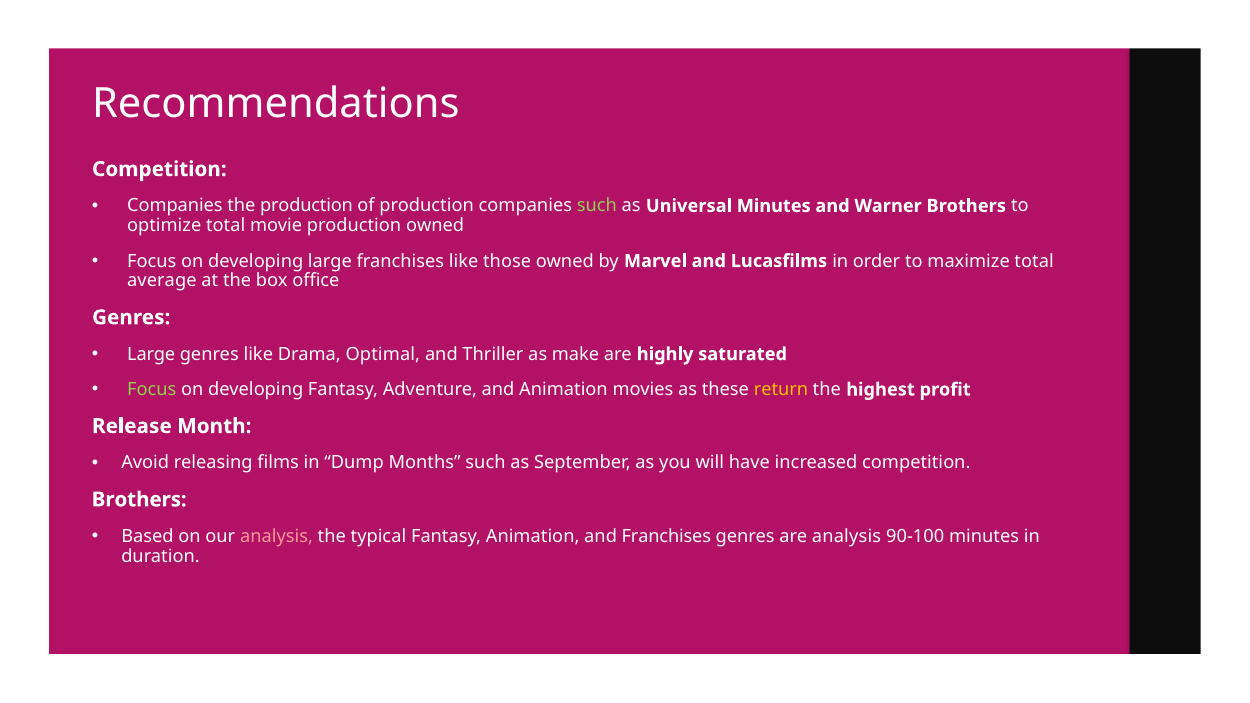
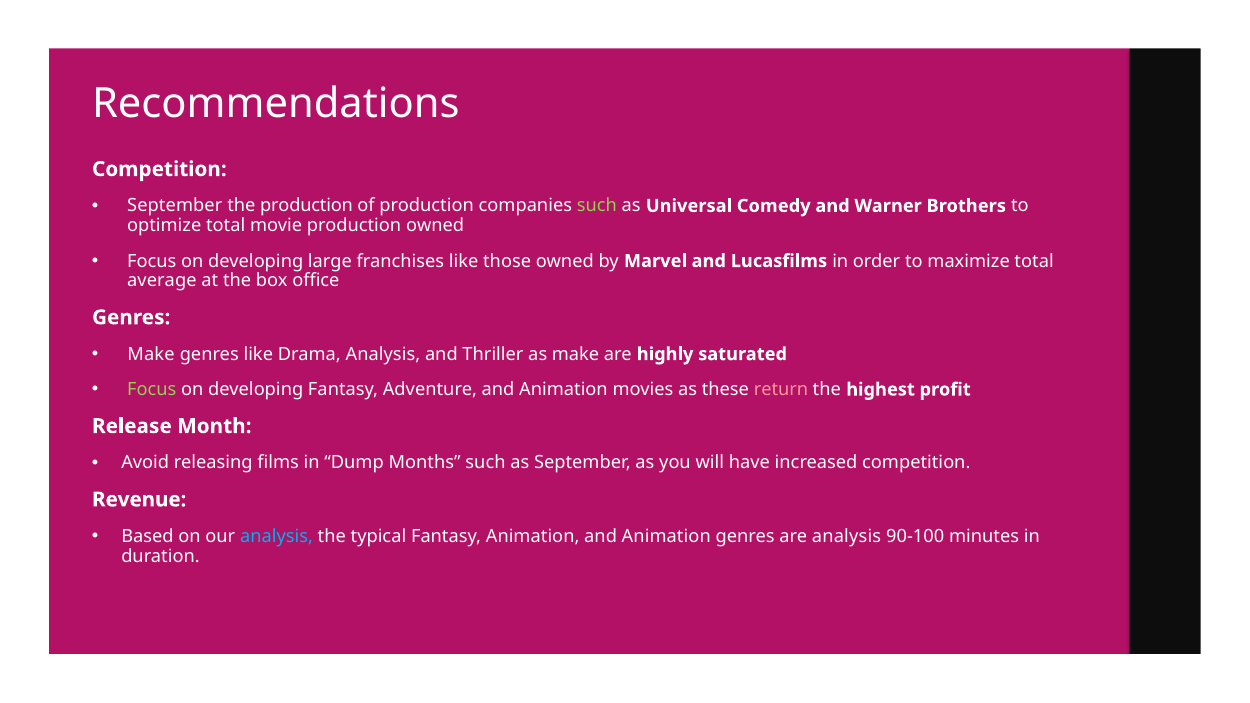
Companies: Companies -> September (175, 206)
Universal Minutes: Minutes -> Comedy (774, 206)
Large: Large -> Make (151, 354)
Drama Optimal: Optimal -> Analysis (383, 354)
return colour: yellow -> pink (781, 390)
Brothers: Brothers -> Revenue (139, 500)
analysis colour: pink -> light blue (277, 536)
Animation and Franchises: Franchises -> Animation (666, 536)
